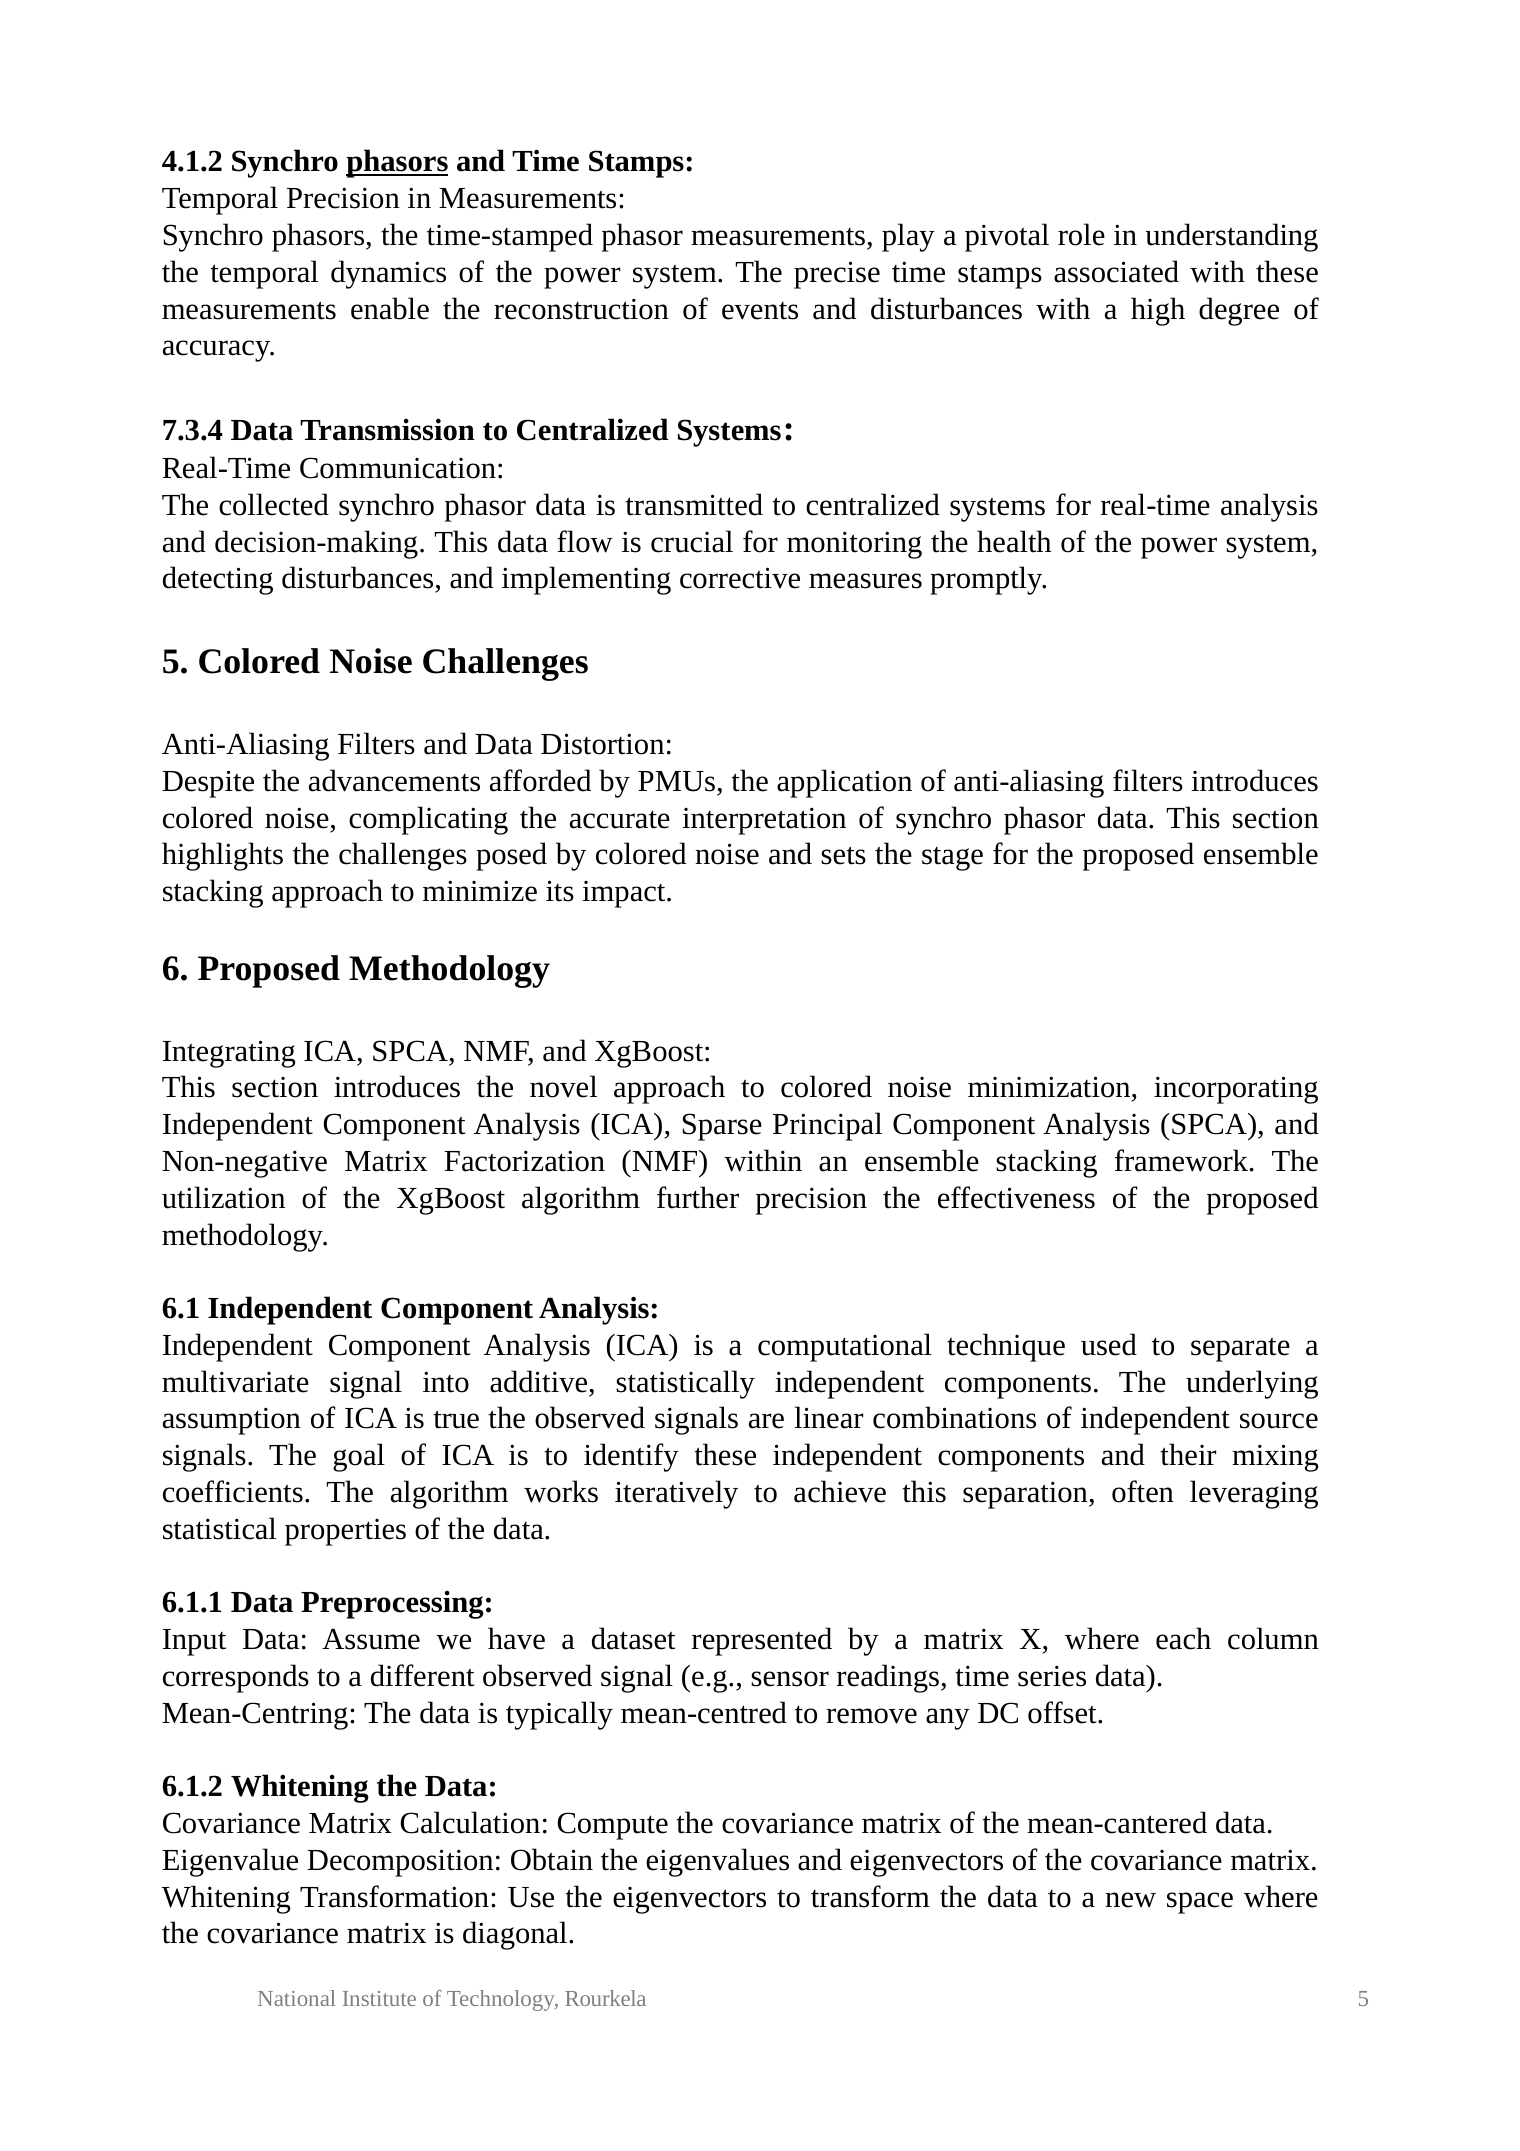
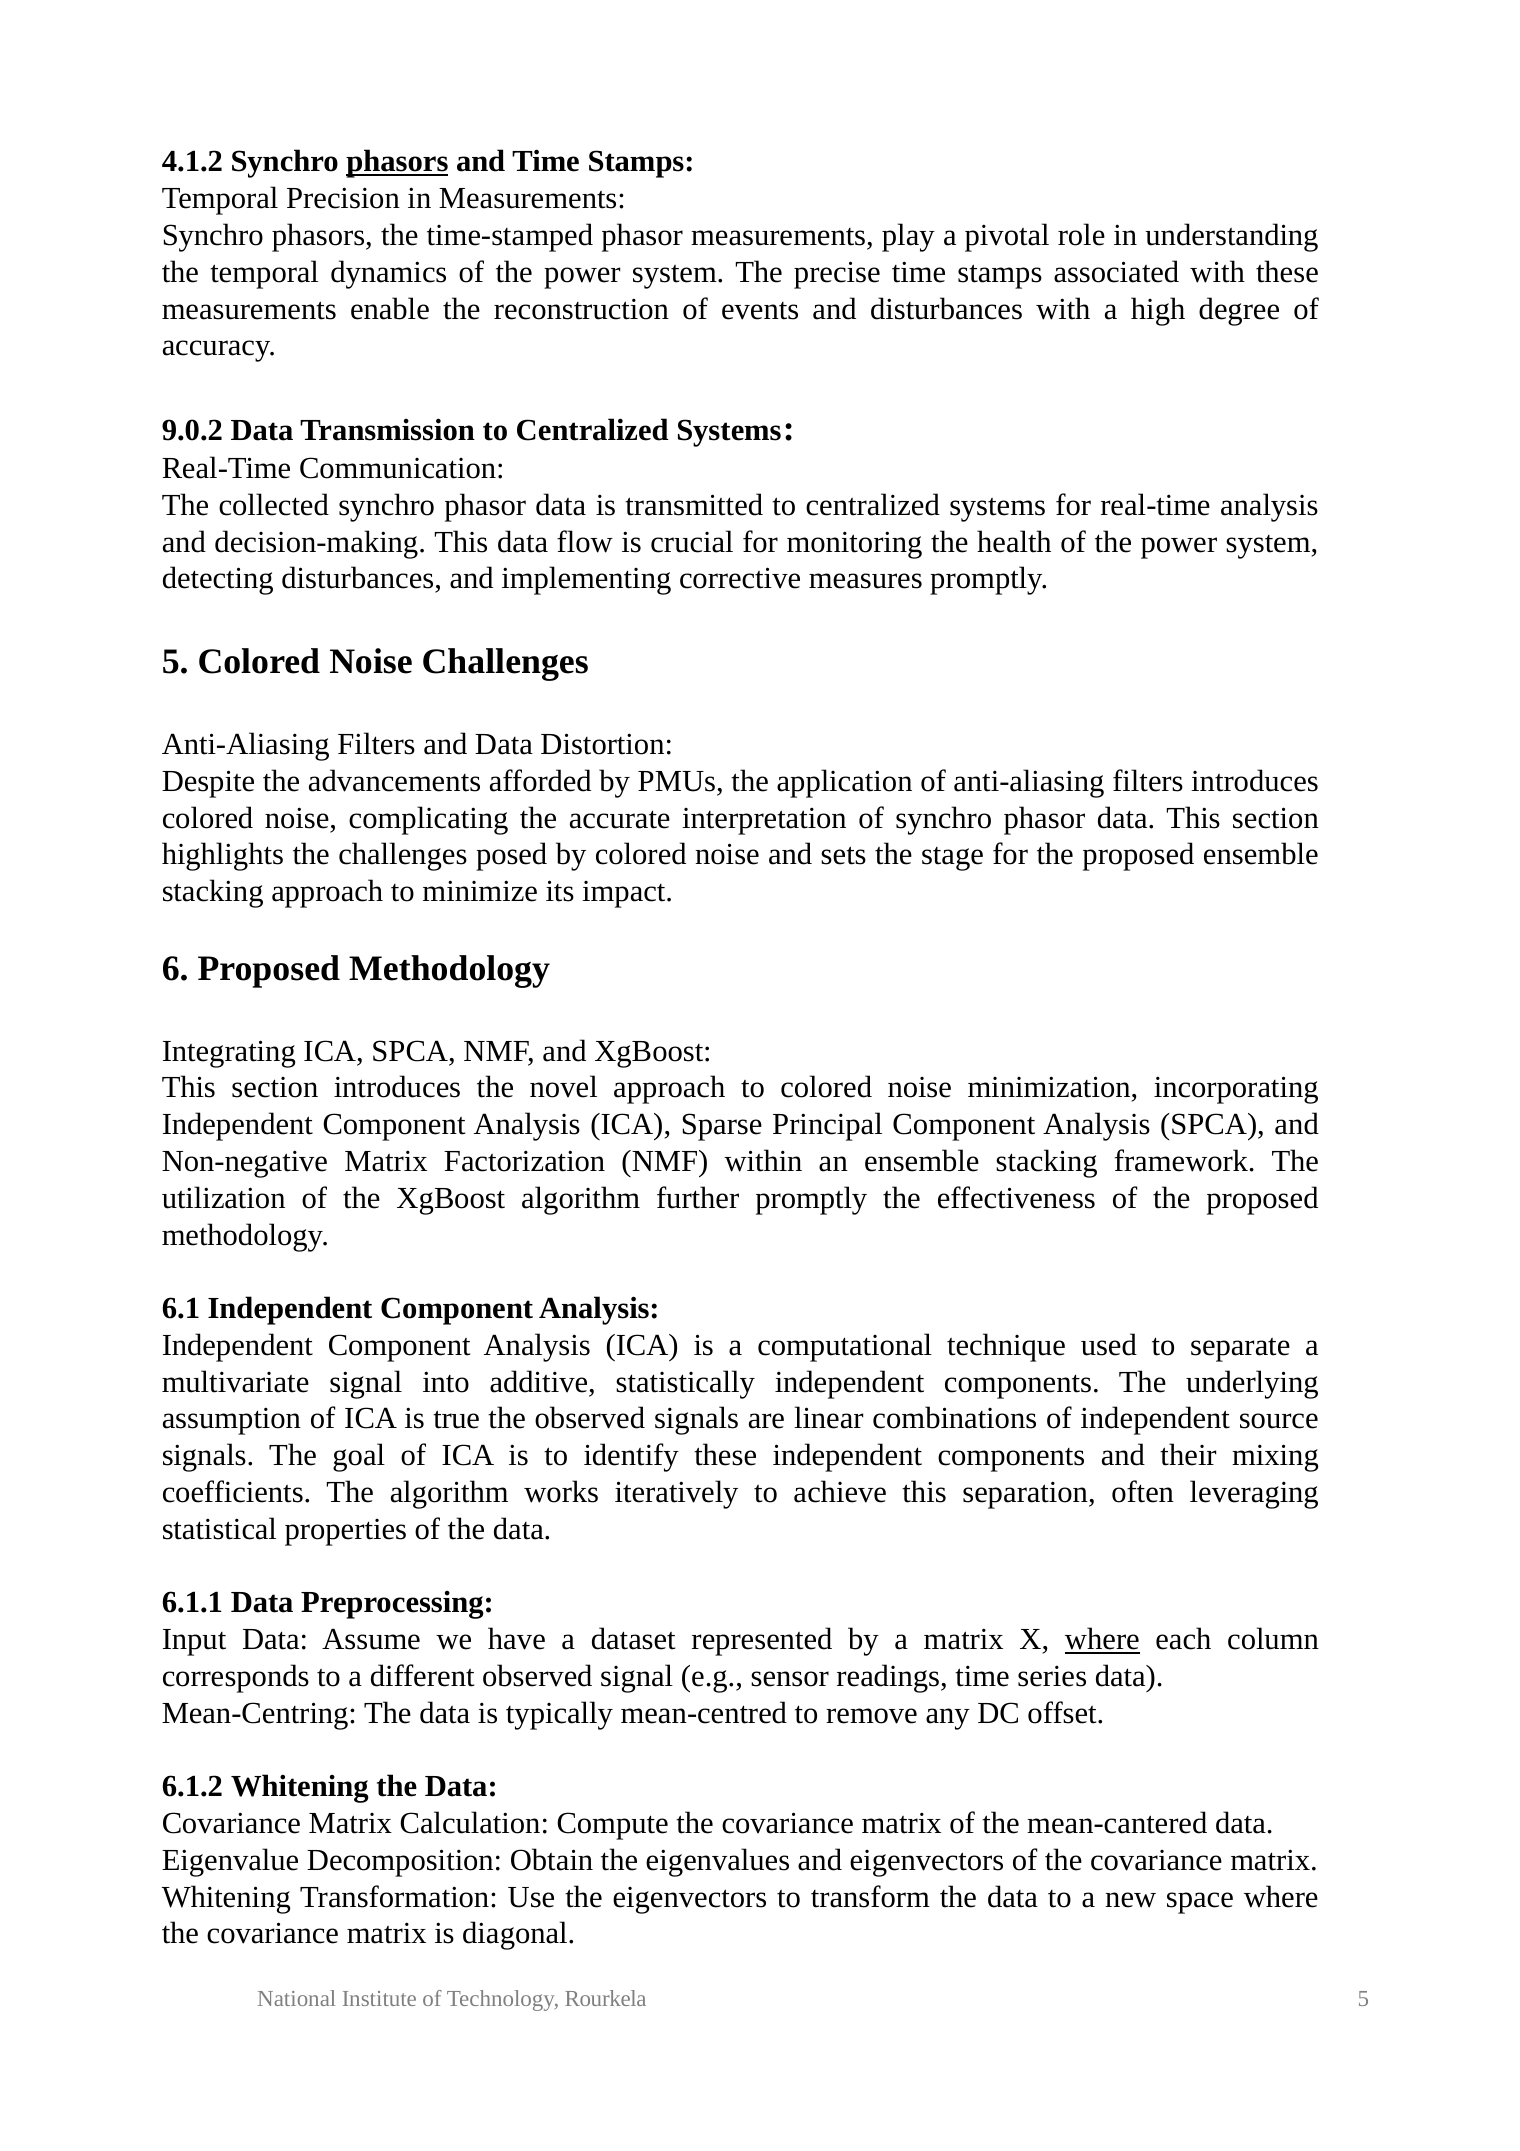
7.3.4: 7.3.4 -> 9.0.2 (192, 431)
further precision: precision -> promptly (811, 1198)
where underline: none -> present (1102, 1640)
